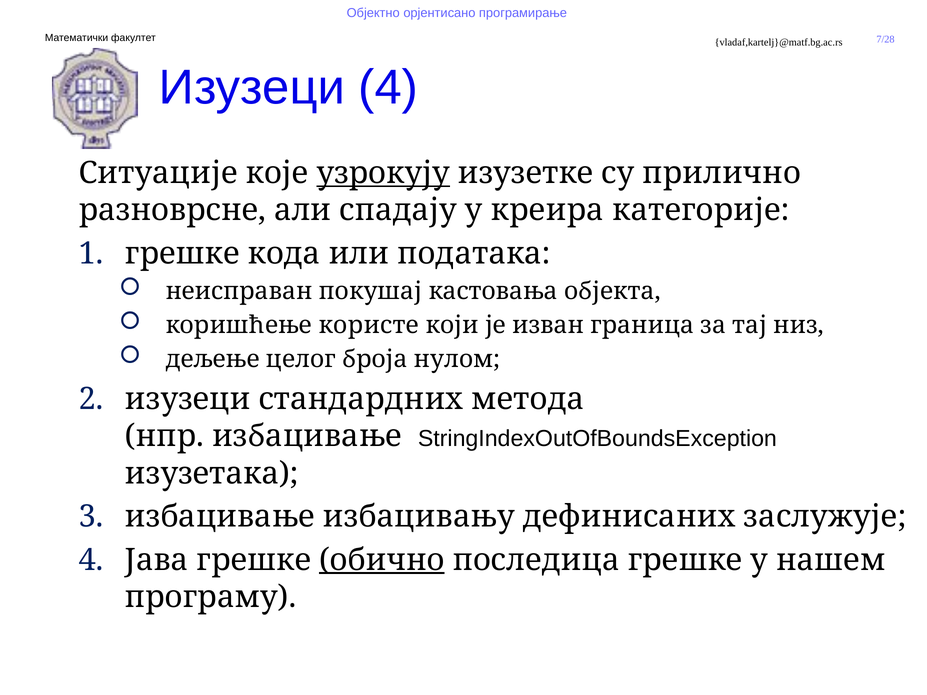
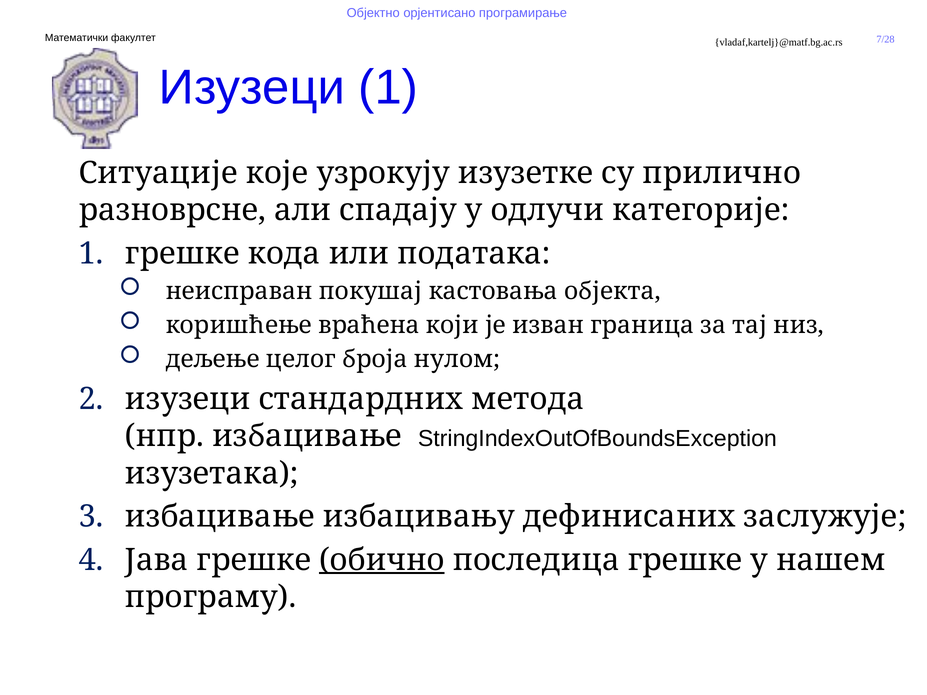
Изузеци 4: 4 -> 1 (388, 87)
узрокују underline: present -> none (383, 173)
креира: креира -> одлучи (547, 210)
користе: користе -> враћена (369, 325)
